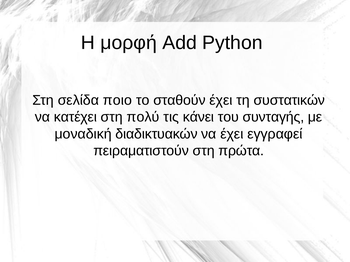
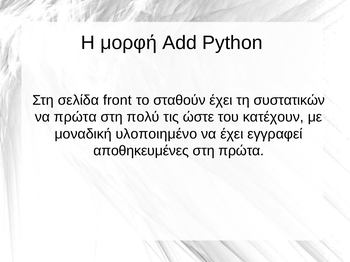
ποιο: ποιο -> front (117, 100)
να κατέχει: κατέχει -> πρώτα (75, 117)
κάνει: κάνει -> ώστε (198, 117)
συνταγής: συνταγής -> κατέχουν (273, 117)
διαδικτυακών: διαδικτυακών -> υλοποιημένο (156, 134)
πειραματιστούν: πειραματιστούν -> αποθηκευμένες (141, 151)
